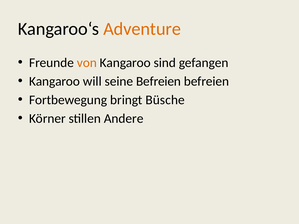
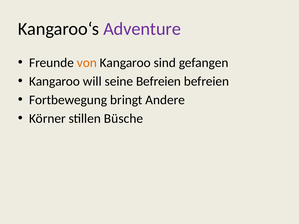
Adventure colour: orange -> purple (142, 29)
Büsche: Büsche -> Andere (165, 100)
Andere: Andere -> Büsche (124, 119)
